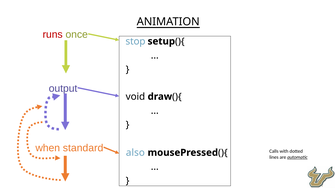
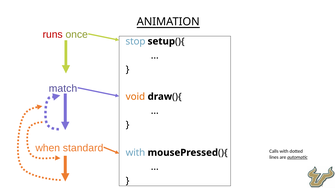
output: output -> match (63, 89)
void colour: black -> orange (135, 97)
also: also -> with (135, 153)
